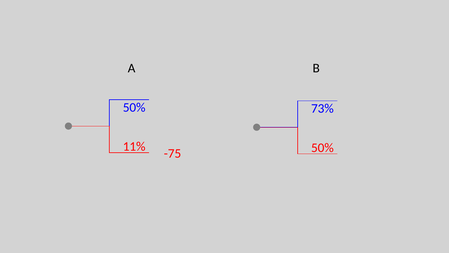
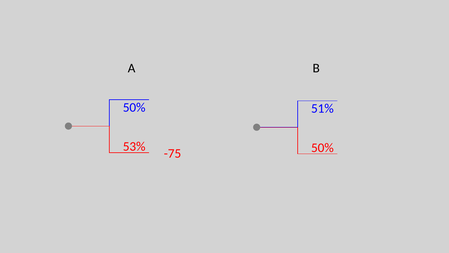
73%: 73% -> 51% (322, 108)
11%: 11% -> 53% (134, 146)
